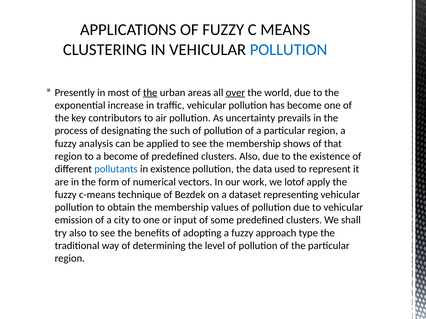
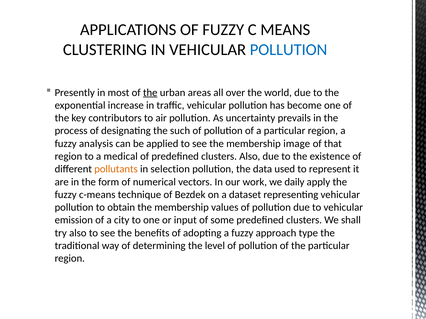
over underline: present -> none (235, 93)
shows: shows -> image (297, 144)
a become: become -> medical (121, 157)
pollutants colour: blue -> orange (116, 169)
in existence: existence -> selection (170, 169)
lotof: lotof -> daily (294, 182)
